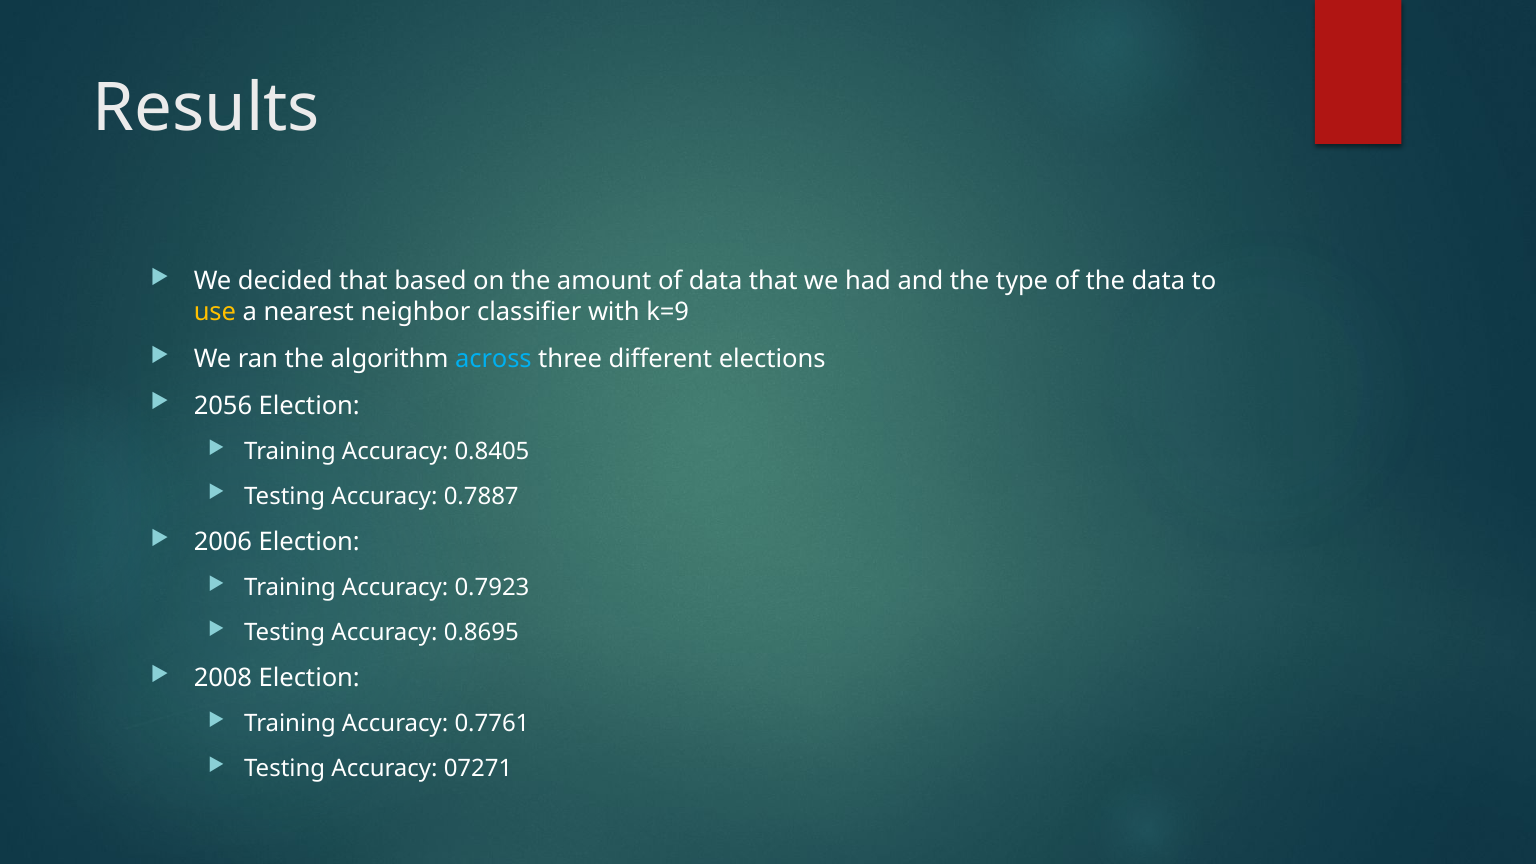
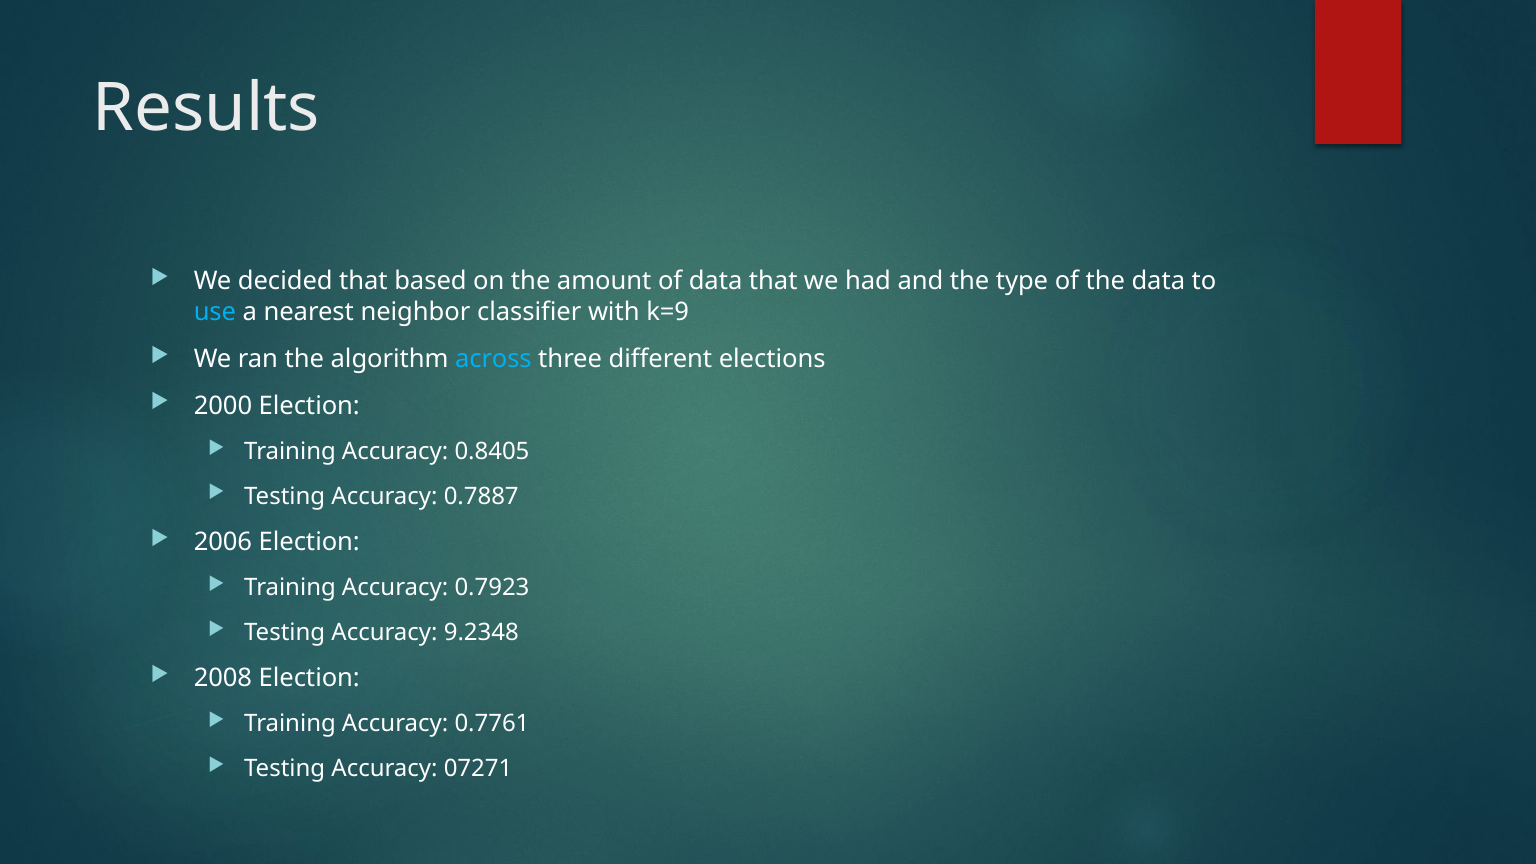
use colour: yellow -> light blue (215, 312)
2056: 2056 -> 2000 (223, 406)
0.8695: 0.8695 -> 9.2348 (481, 632)
